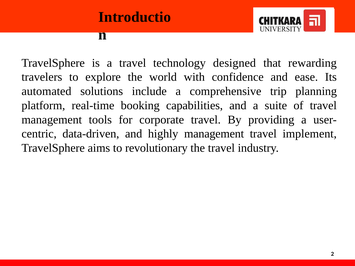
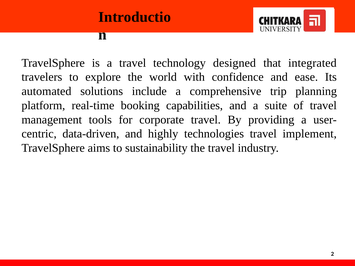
rewarding: rewarding -> integrated (312, 63)
highly management: management -> technologies (214, 134)
revolutionary: revolutionary -> sustainability (156, 148)
